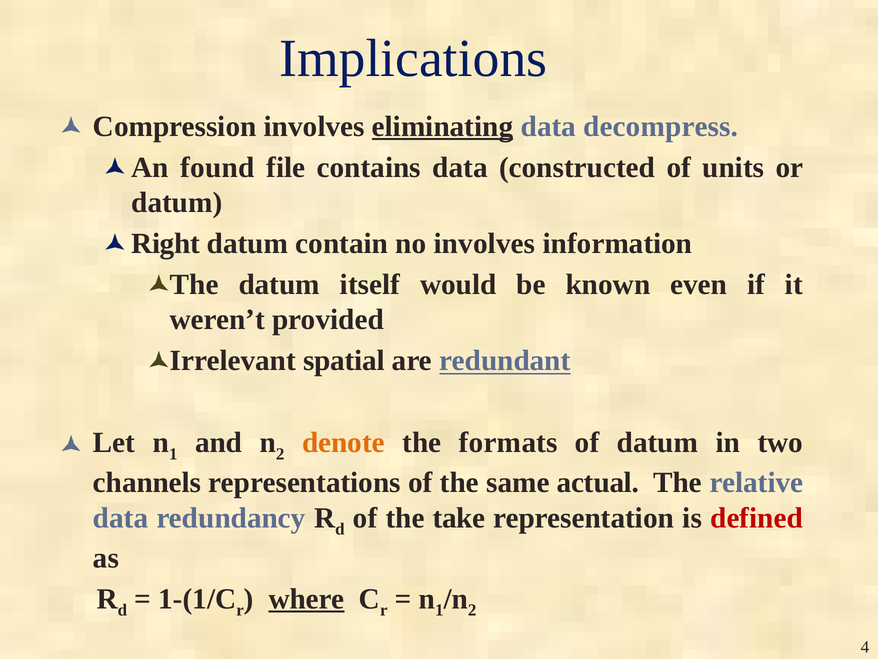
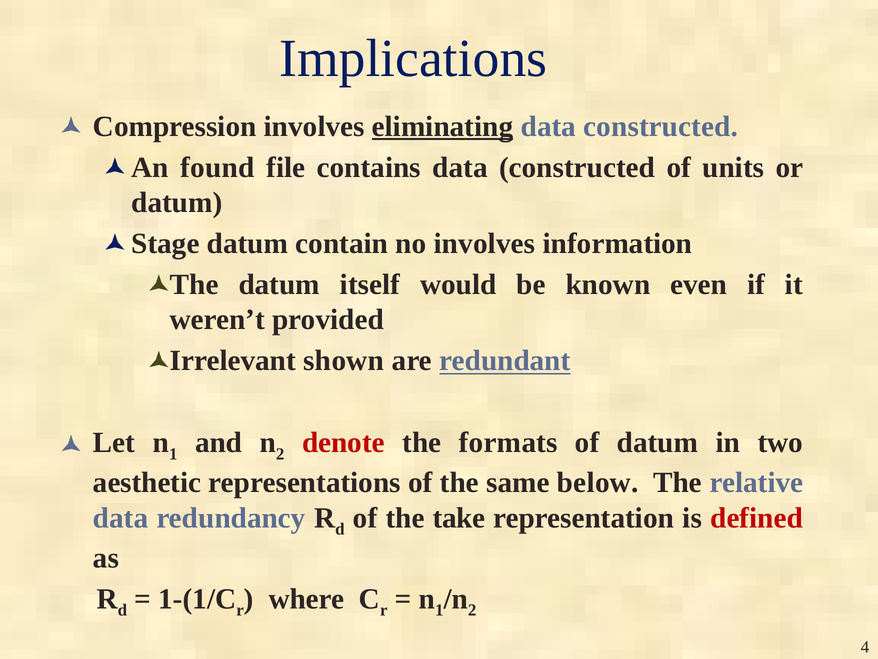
decompress: decompress -> constructed (661, 126)
Right: Right -> Stage (165, 243)
spatial: spatial -> shown (344, 361)
denote colour: orange -> red (343, 442)
channels: channels -> aesthetic (147, 482)
actual: actual -> below (598, 482)
where underline: present -> none (306, 598)
